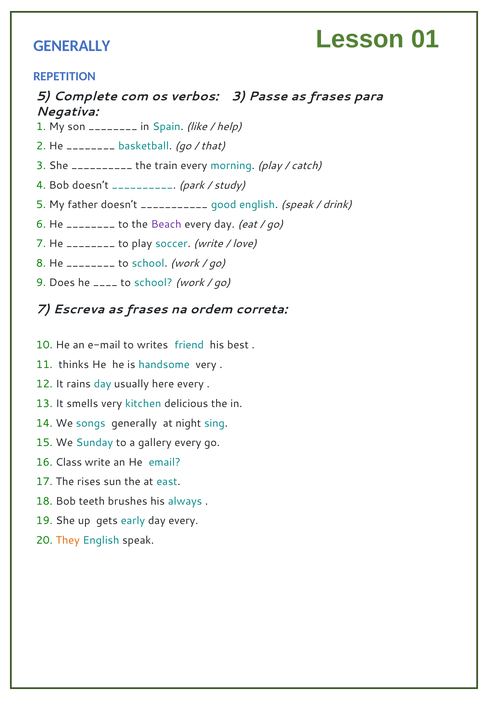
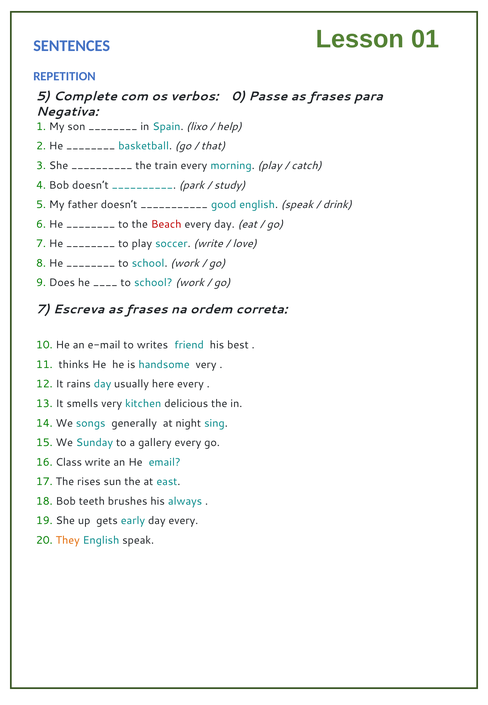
GENERALLY: GENERALLY -> SENTENCES (72, 46)
verbos 3: 3 -> 0 (238, 96)
like: like -> lixo (197, 127)
Beach colour: purple -> red (166, 224)
